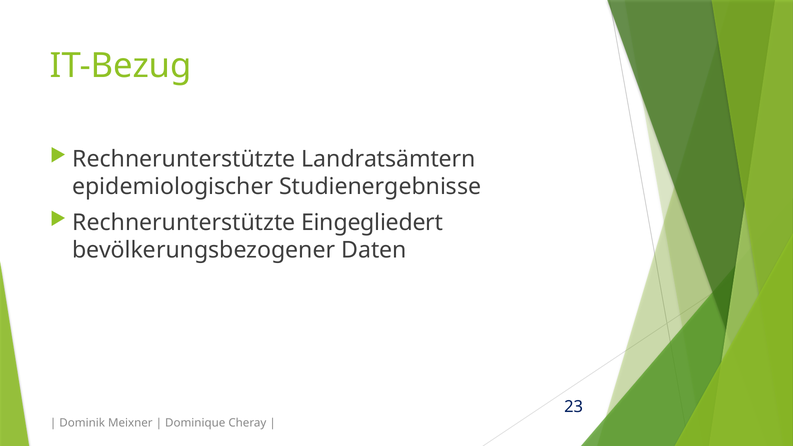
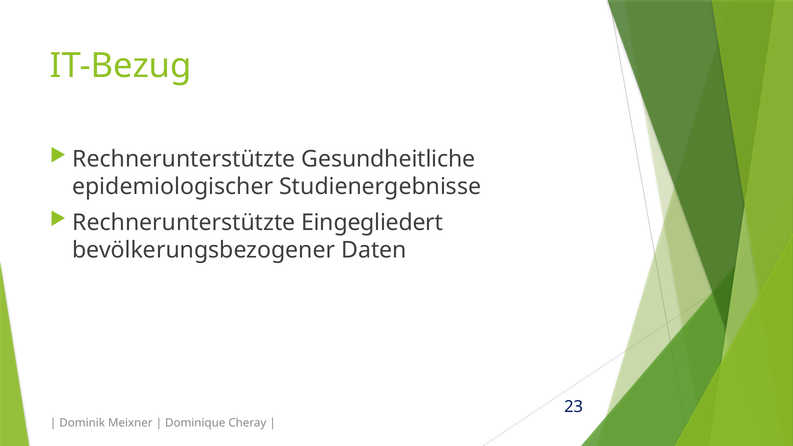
Landratsämtern: Landratsämtern -> Gesundheitliche (388, 159)
